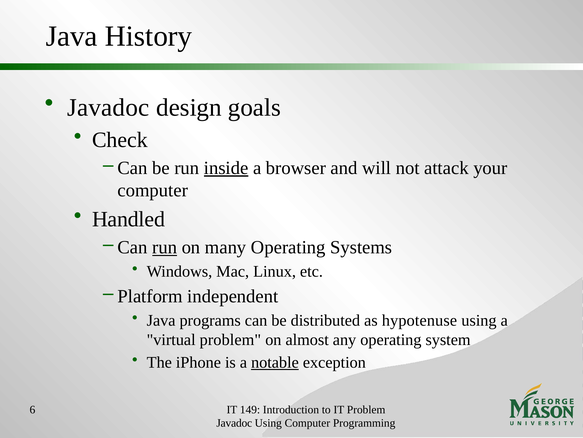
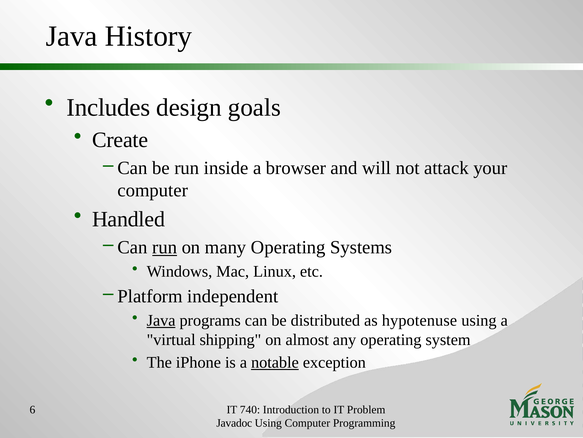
Javadoc: Javadoc -> Includes (108, 107)
Check: Check -> Create (120, 140)
inside underline: present -> none (226, 168)
Java underline: none -> present (161, 320)
virtual problem: problem -> shipping (230, 339)
149: 149 -> 740 (250, 409)
